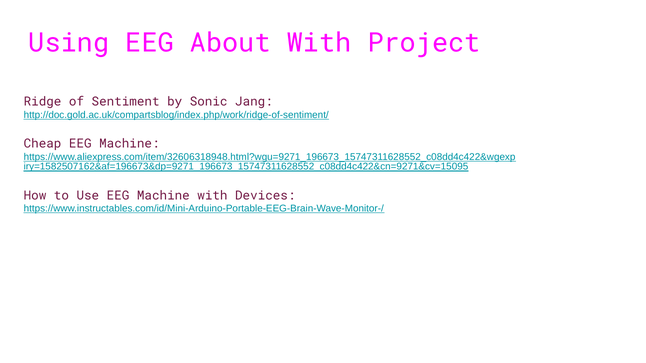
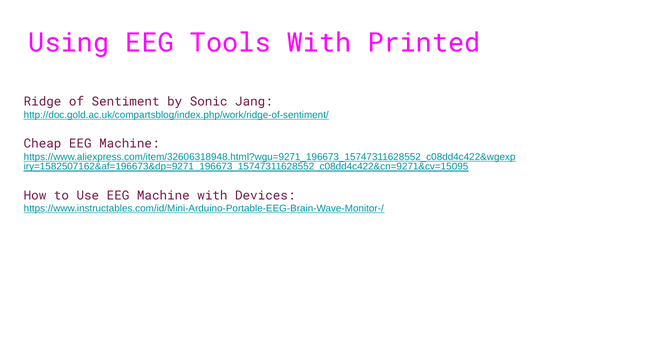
About: About -> Tools (230, 43)
Project: Project -> Printed (424, 43)
